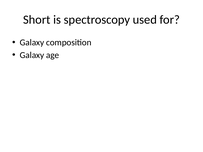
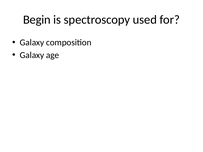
Short: Short -> Begin (37, 20)
